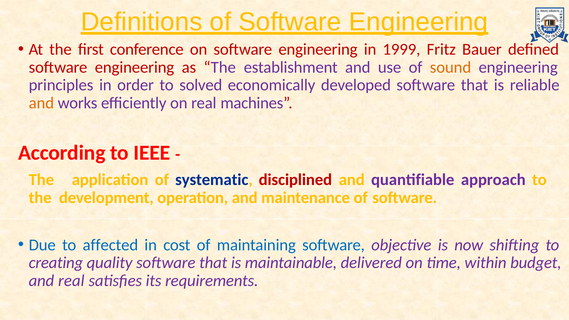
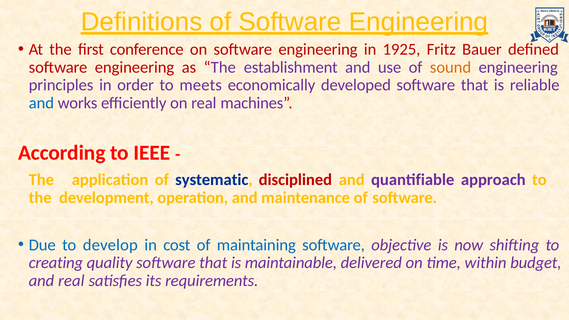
1999: 1999 -> 1925 (402, 49)
solved: solved -> meets (201, 85)
and colour: orange -> blue (41, 103)
affected: affected -> develop (110, 245)
